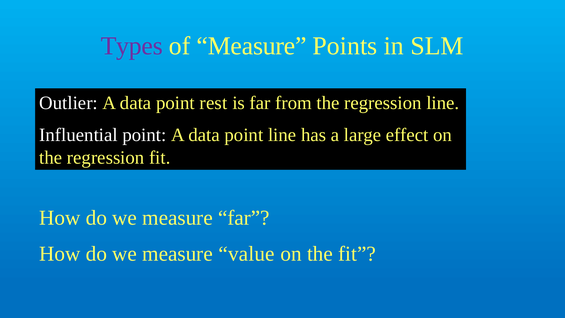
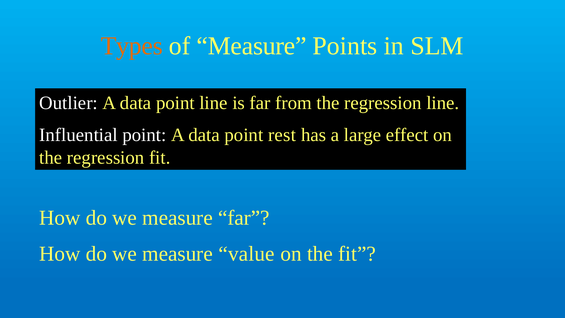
Types colour: purple -> orange (132, 46)
point rest: rest -> line (214, 103)
point line: line -> rest (282, 135)
